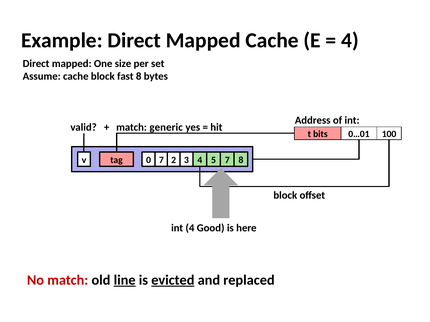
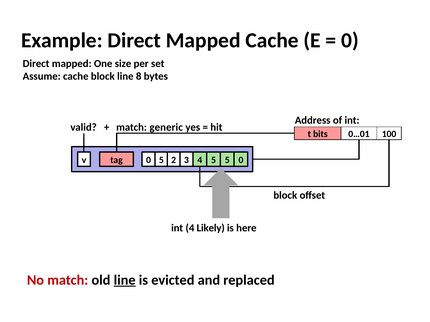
4: 4 -> 0 (350, 40)
block fast: fast -> line (125, 76)
0 7: 7 -> 5 (161, 160)
3 7: 7 -> 5 (227, 160)
2 8: 8 -> 0 (241, 160)
Good: Good -> Likely (211, 228)
evicted underline: present -> none (173, 280)
